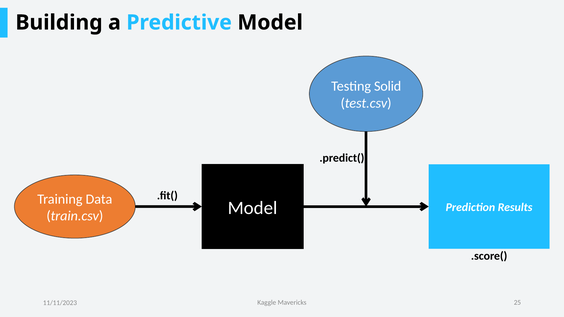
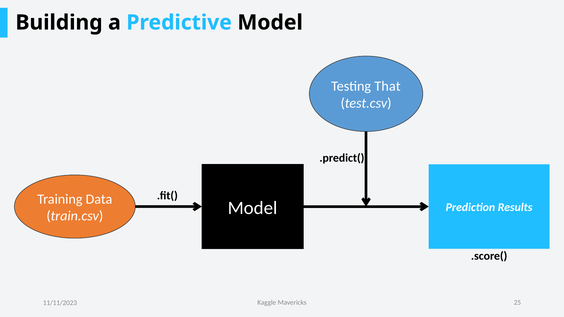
Solid: Solid -> That (387, 86)
